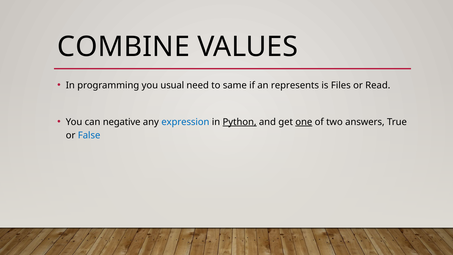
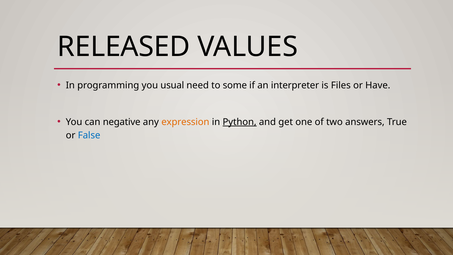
COMBINE: COMBINE -> RELEASED (124, 47)
same: same -> some (235, 85)
represents: represents -> interpreter (295, 85)
Read: Read -> Have (378, 85)
expression colour: blue -> orange (185, 122)
one underline: present -> none (304, 122)
